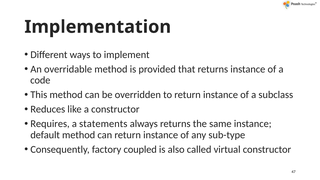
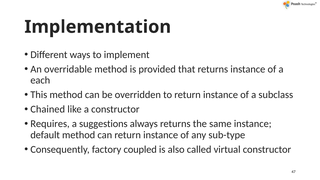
code: code -> each (40, 80)
Reduces: Reduces -> Chained (48, 109)
statements: statements -> suggestions (103, 124)
